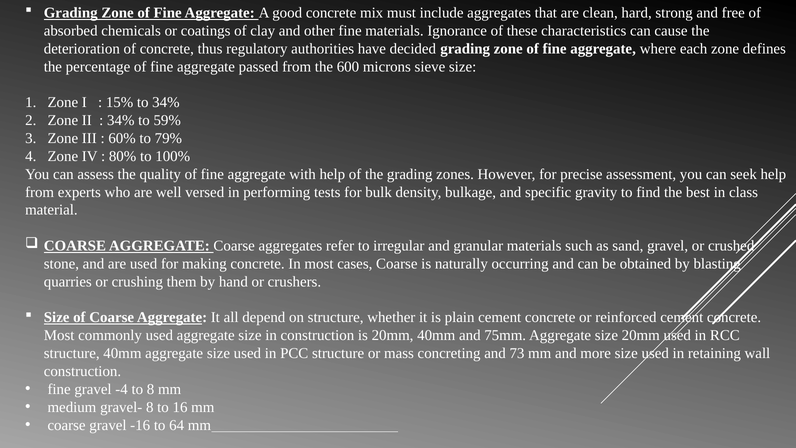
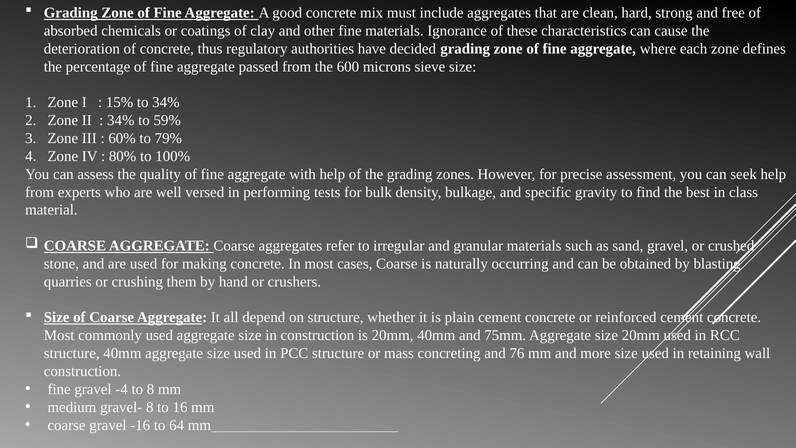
73: 73 -> 76 (517, 353)
